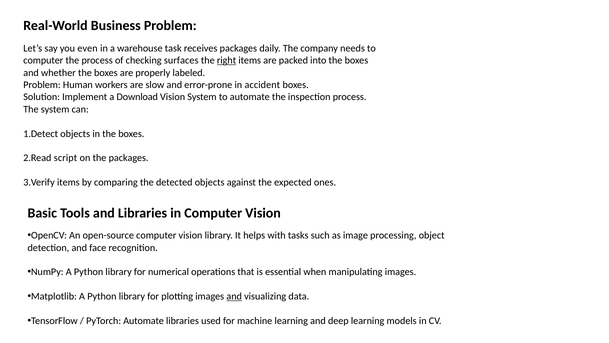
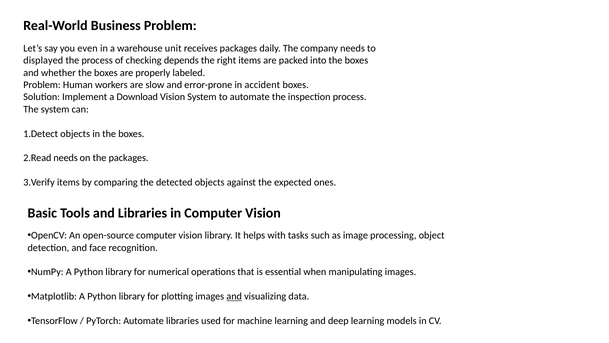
task: task -> unit (173, 48)
computer: computer -> displayed (43, 60)
surfaces: surfaces -> depends (181, 60)
right underline: present -> none (227, 60)
script: script -> needs (66, 158)
